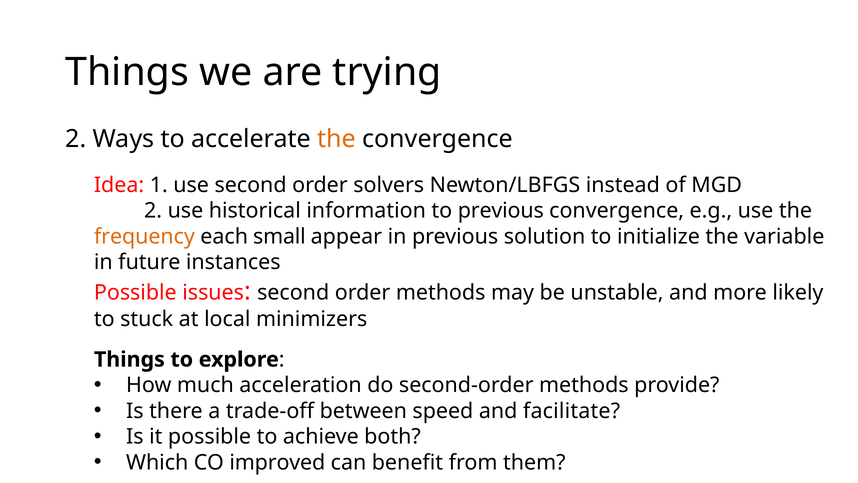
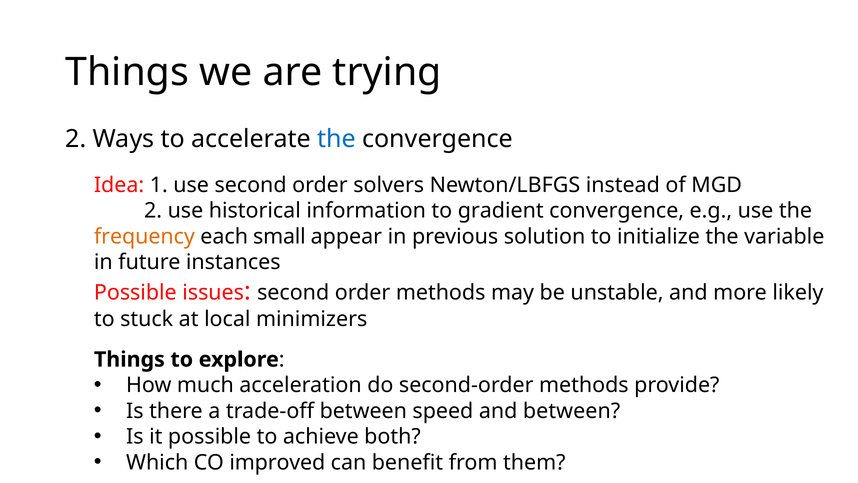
the colour: orange -> blue (337, 139)
to previous: previous -> gradient (501, 211)
and facilitate: facilitate -> between (572, 411)
